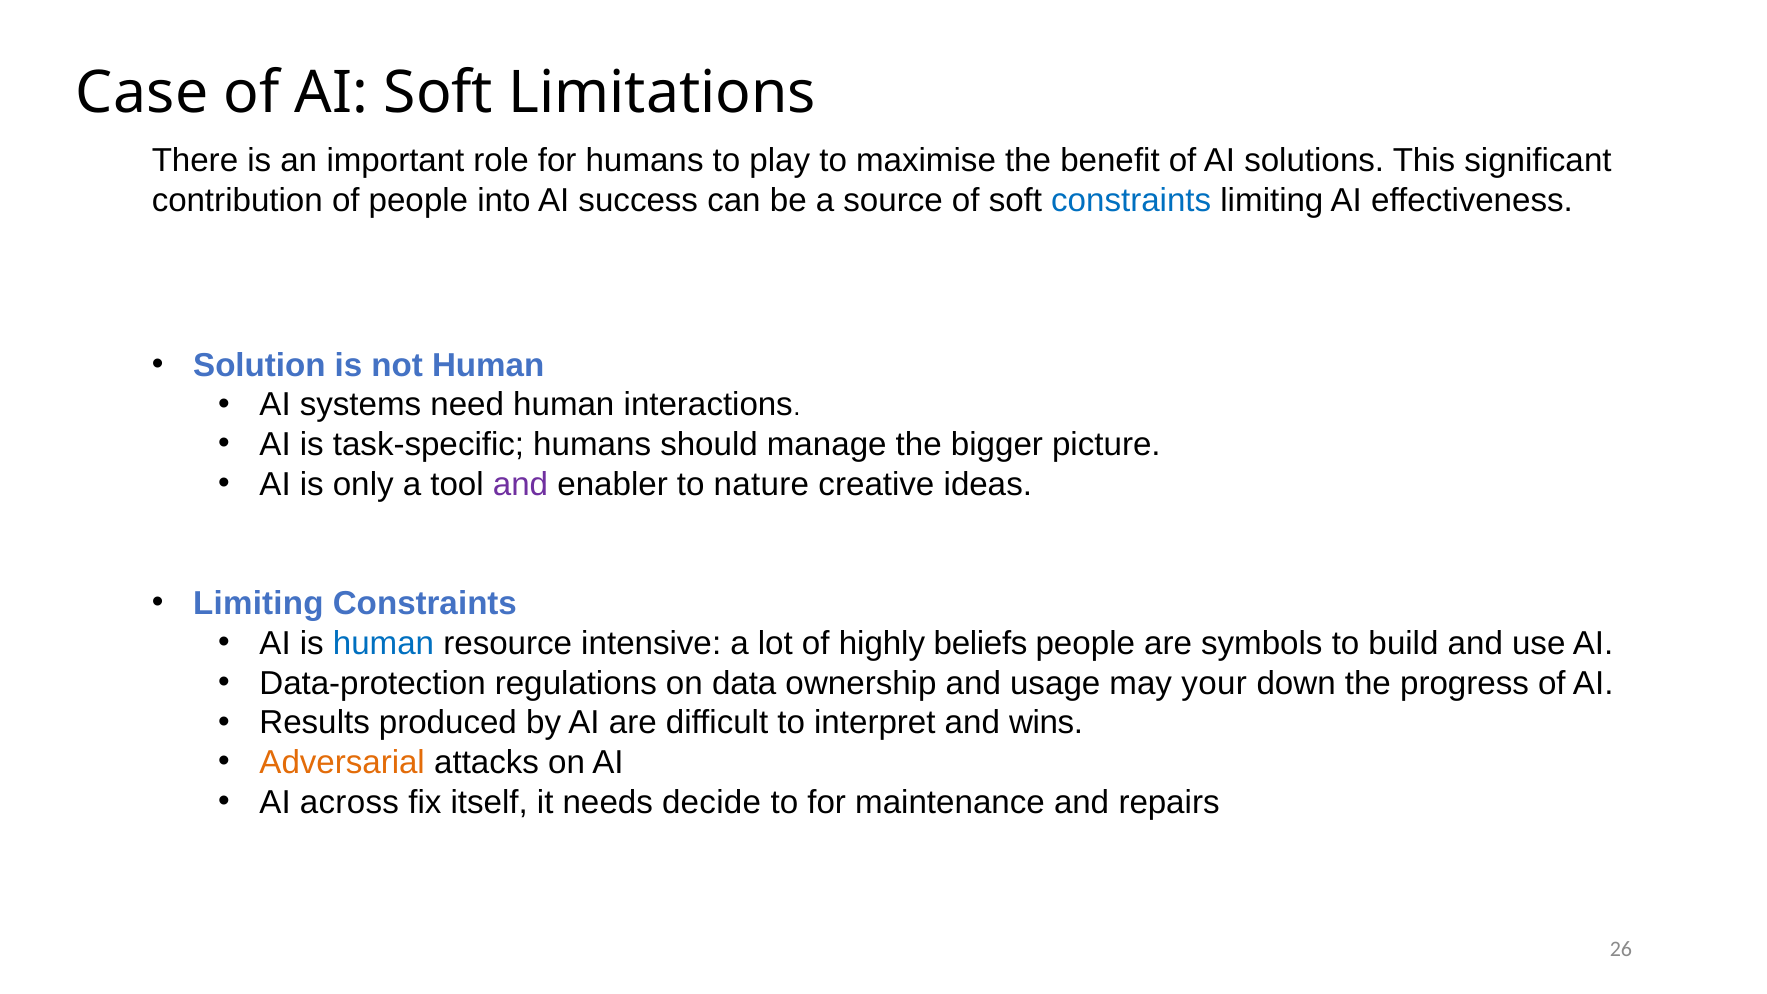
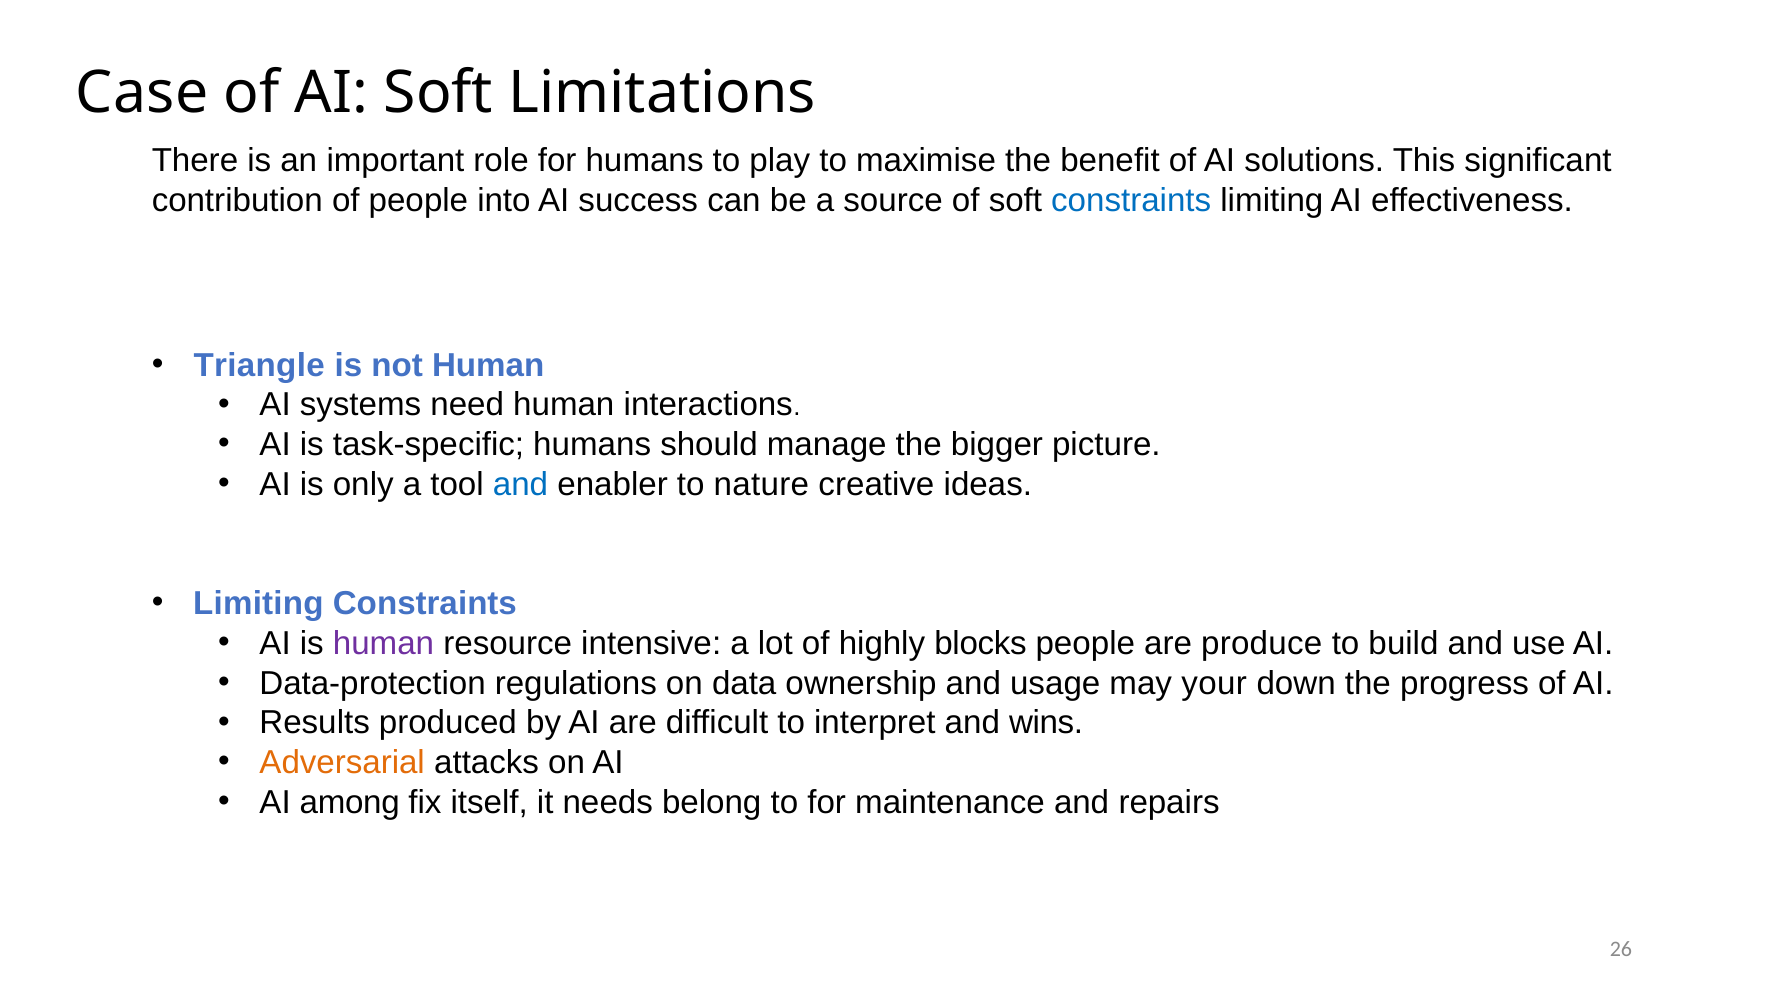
Solution: Solution -> Triangle (259, 365)
and colour: purple -> blue (521, 484)
human colour: blue -> purple (384, 643)
beliefs: beliefs -> blocks (981, 643)
symbols: symbols -> produce (1262, 643)
across: across -> among (350, 803)
decide: decide -> belong (712, 803)
